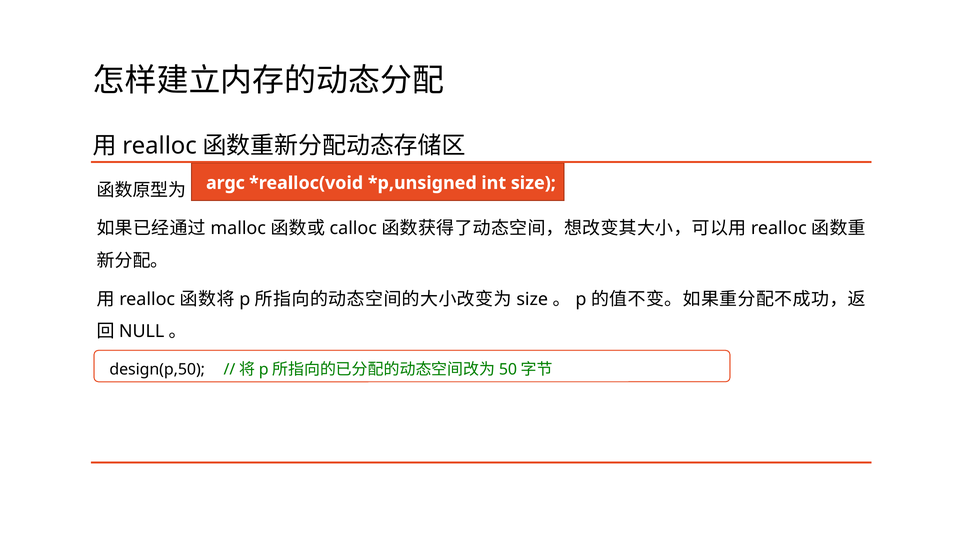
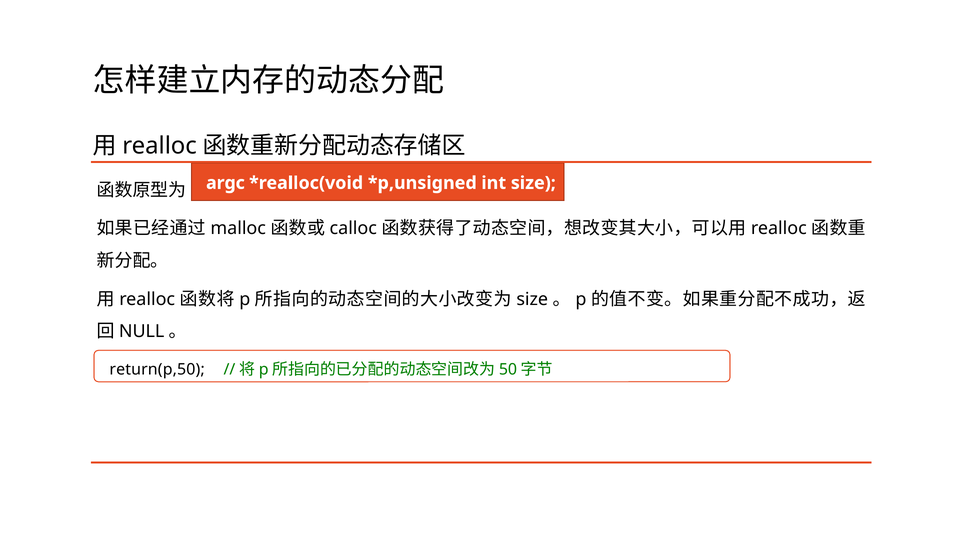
design(p,50: design(p,50 -> return(p,50 (157, 370)
